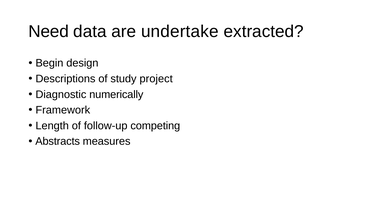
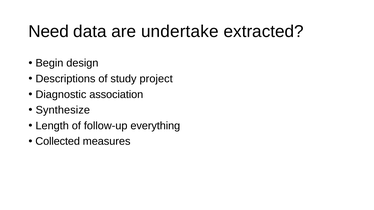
numerically: numerically -> association (116, 95)
Framework: Framework -> Synthesize (63, 110)
competing: competing -> everything (155, 126)
Abstracts: Abstracts -> Collected (58, 142)
